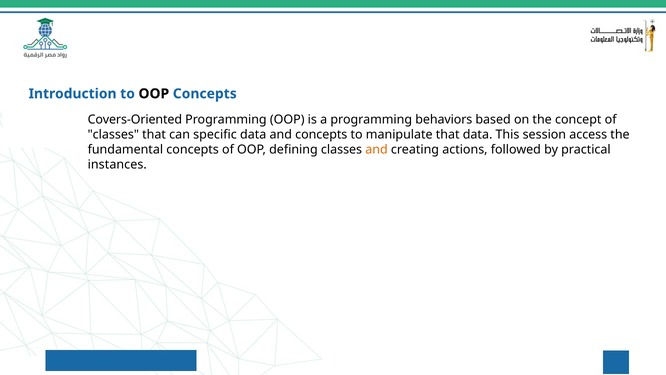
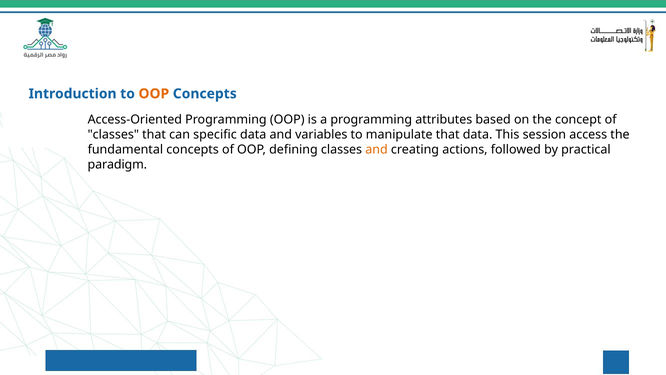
OOP colour: black -> orange (154, 94)
Covers-Oriented: Covers-Oriented -> Access-Oriented (135, 120)
behaviors: behaviors -> attributes (444, 120)
and concepts: concepts -> variables (321, 135)
instances: instances -> paradigm (117, 165)
